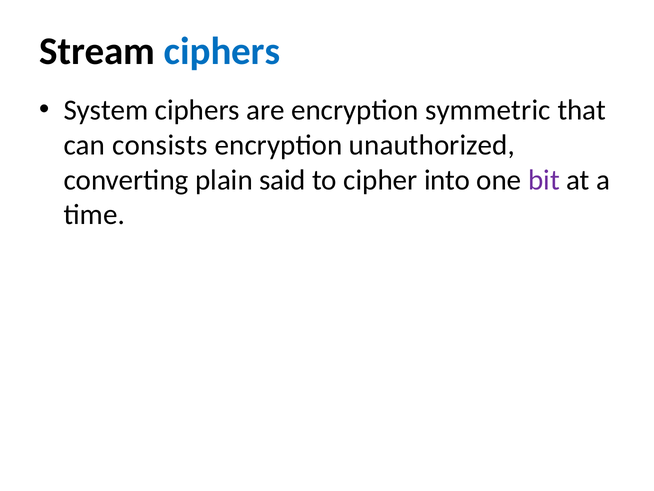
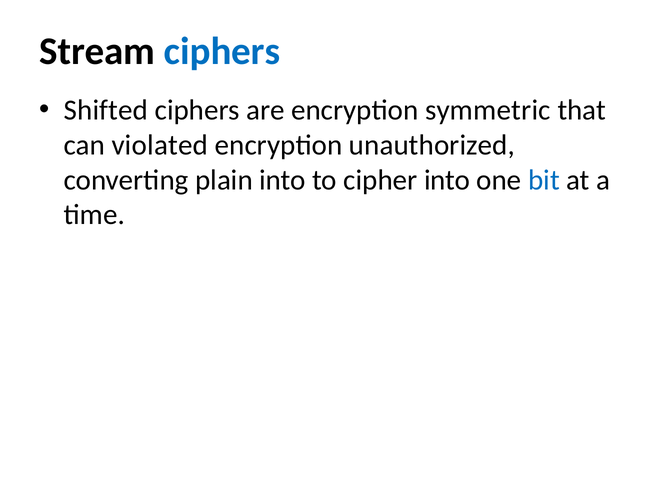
System: System -> Shifted (106, 110)
consists: consists -> violated (160, 145)
plain said: said -> into (283, 180)
bit colour: purple -> blue (544, 180)
